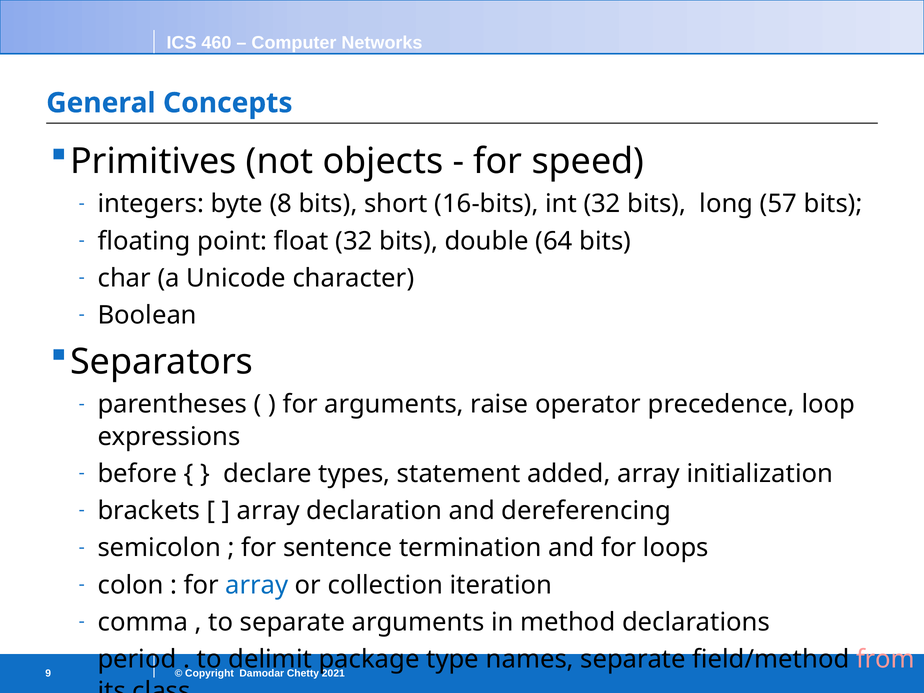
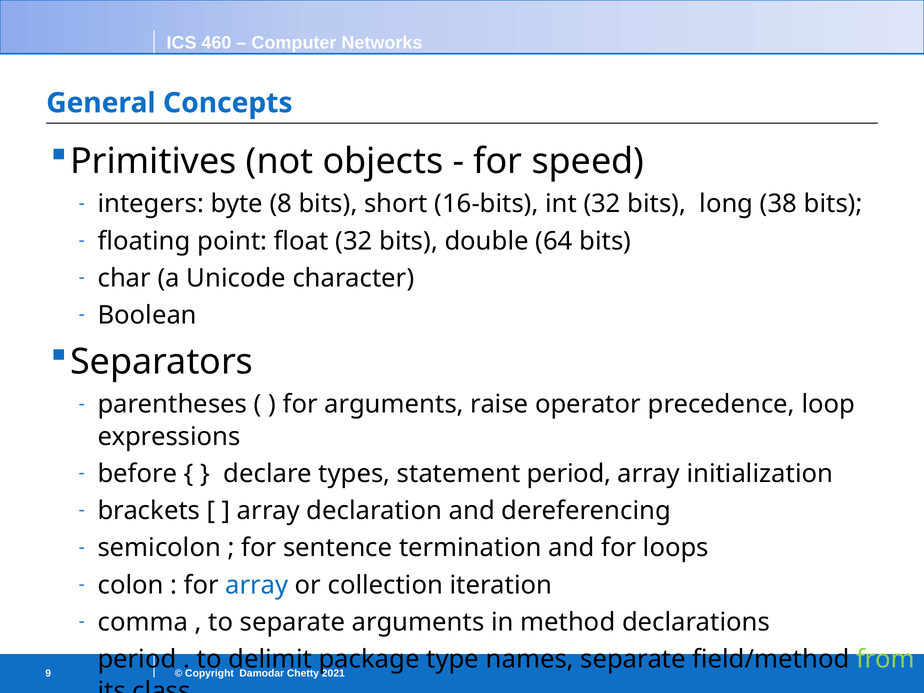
57: 57 -> 38 (779, 204)
statement added: added -> period (569, 474)
from colour: pink -> light green (885, 659)
